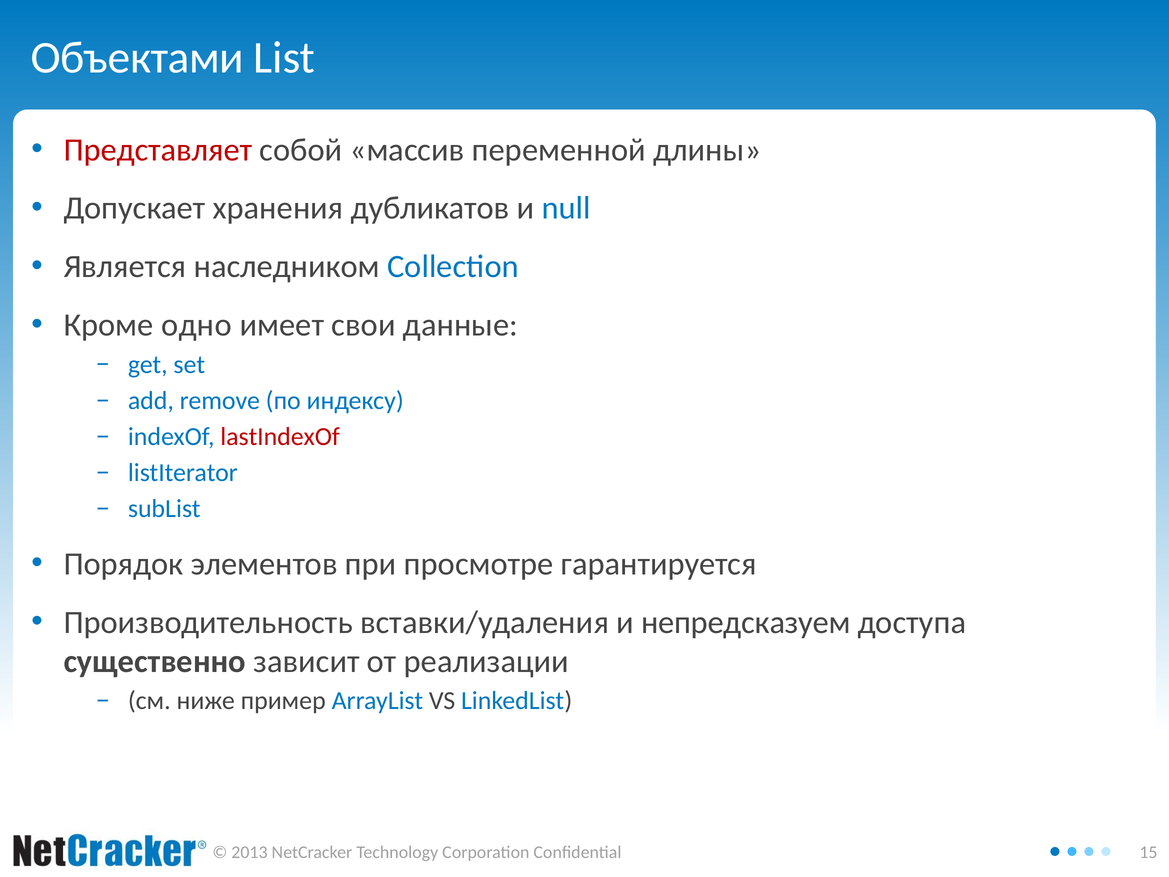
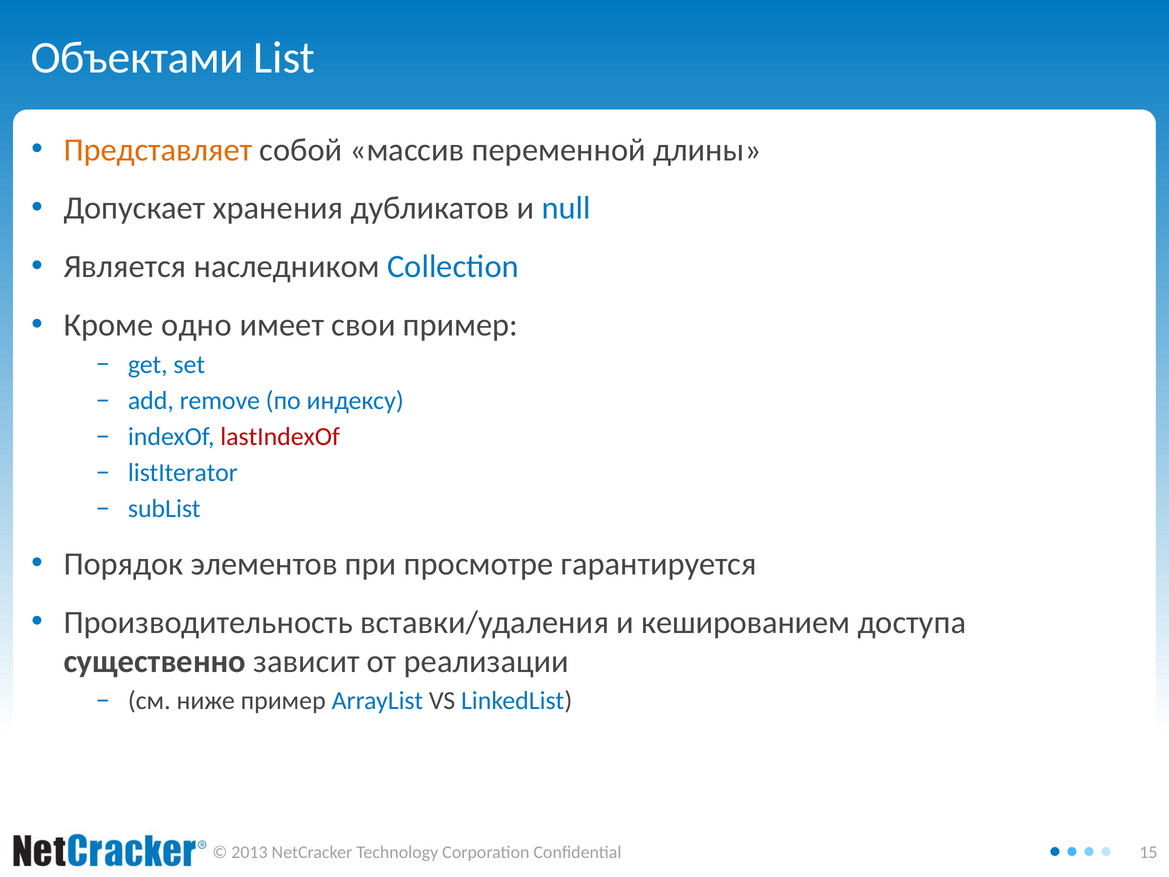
Представляет colour: red -> orange (158, 150)
свои данные: данные -> пример (460, 325)
непредсказуем: непредсказуем -> кешированием (746, 622)
